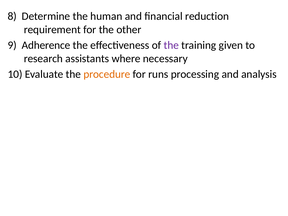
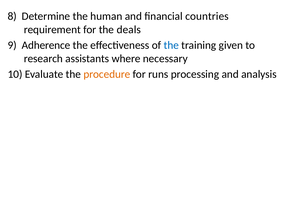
reduction: reduction -> countries (207, 16)
other: other -> deals (129, 30)
the colour: purple -> blue (171, 45)
